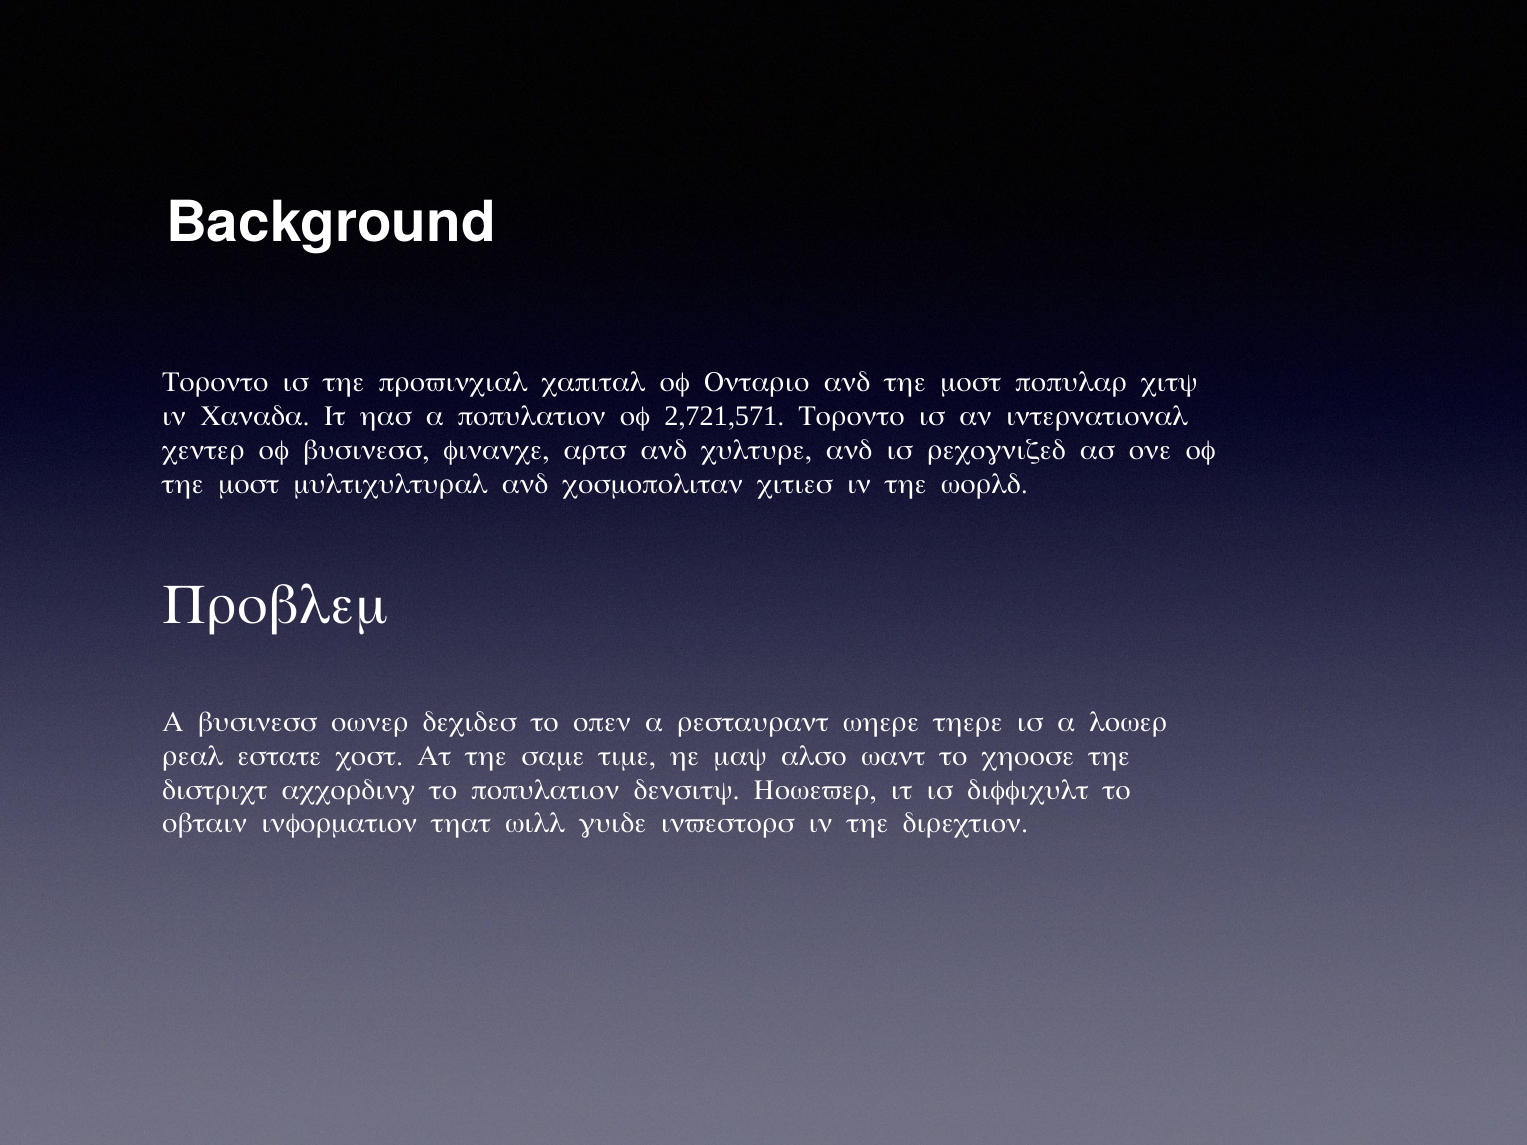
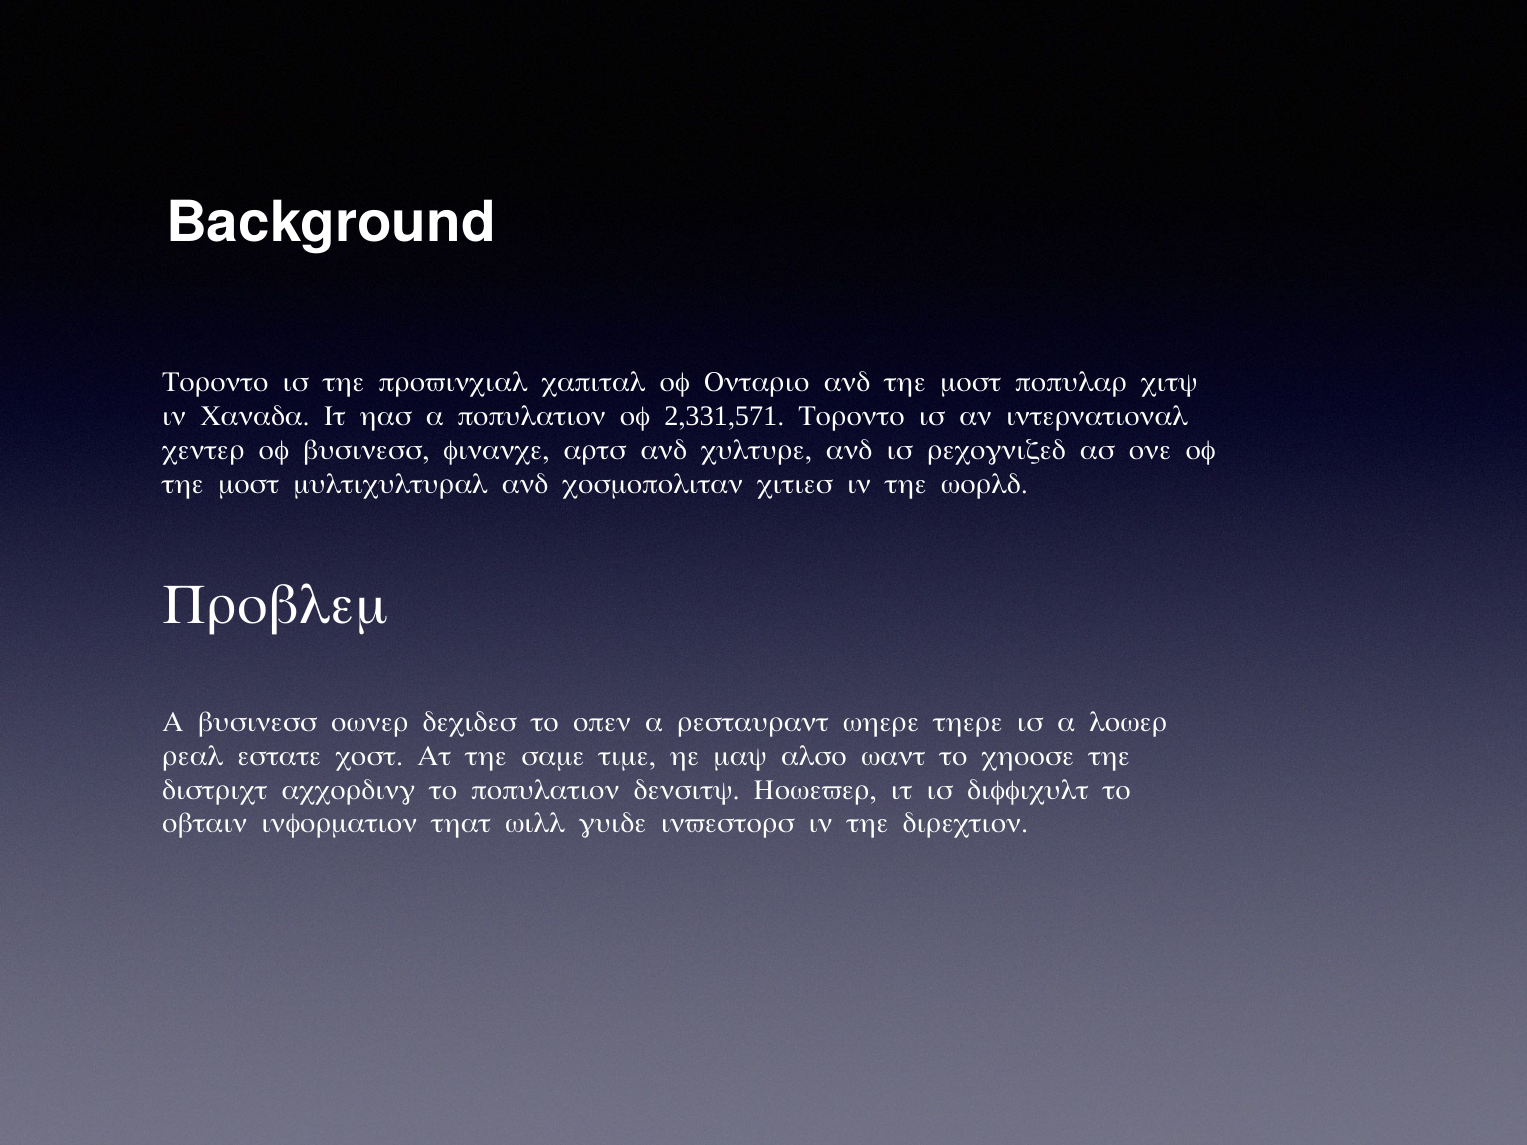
2,721,571: 2,721,571 -> 2,331,571 (724, 416)
